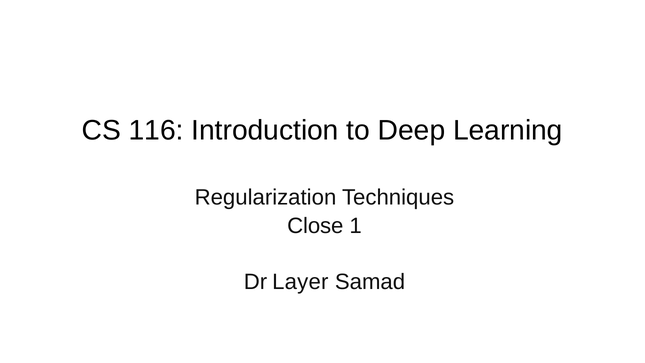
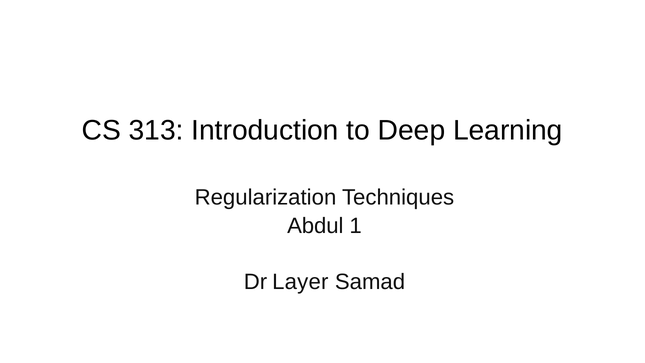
116: 116 -> 313 (156, 130)
Close: Close -> Abdul (315, 226)
